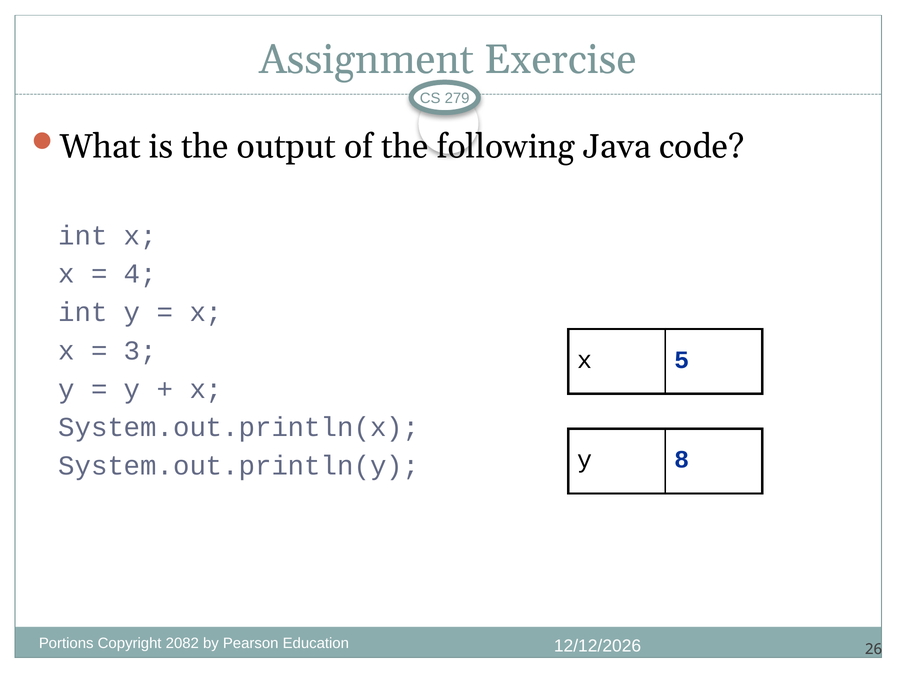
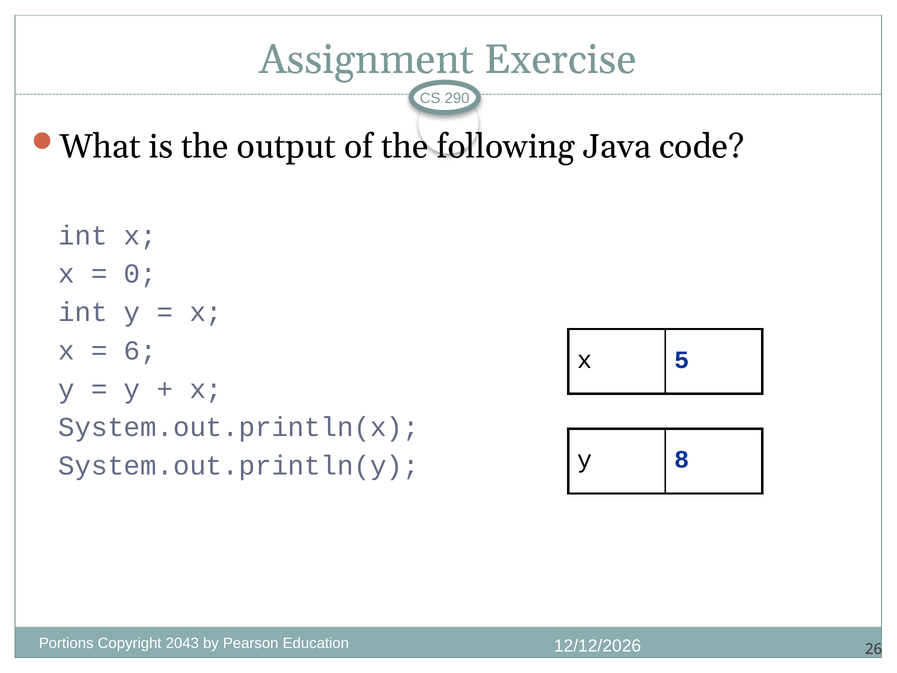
279: 279 -> 290 (457, 98)
4: 4 -> 0 (140, 274)
3: 3 -> 6 (140, 351)
2082: 2082 -> 2043 (182, 643)
